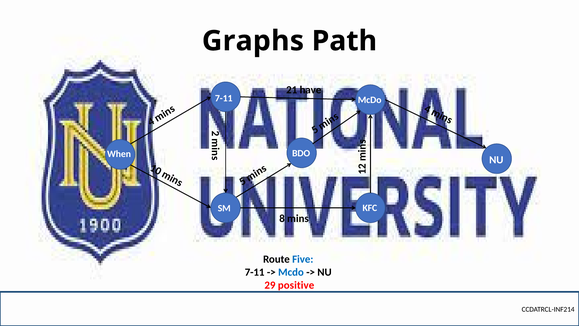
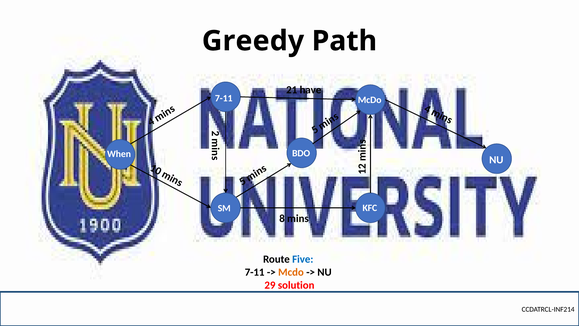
Graphs: Graphs -> Greedy (253, 41)
Mcdo colour: blue -> orange (291, 272)
positive: positive -> solution (296, 285)
